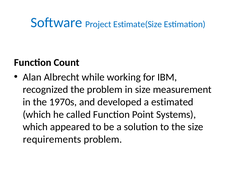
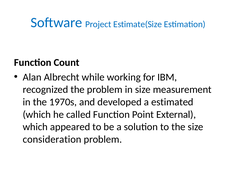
Systems: Systems -> External (176, 114)
requirements: requirements -> consideration (52, 139)
